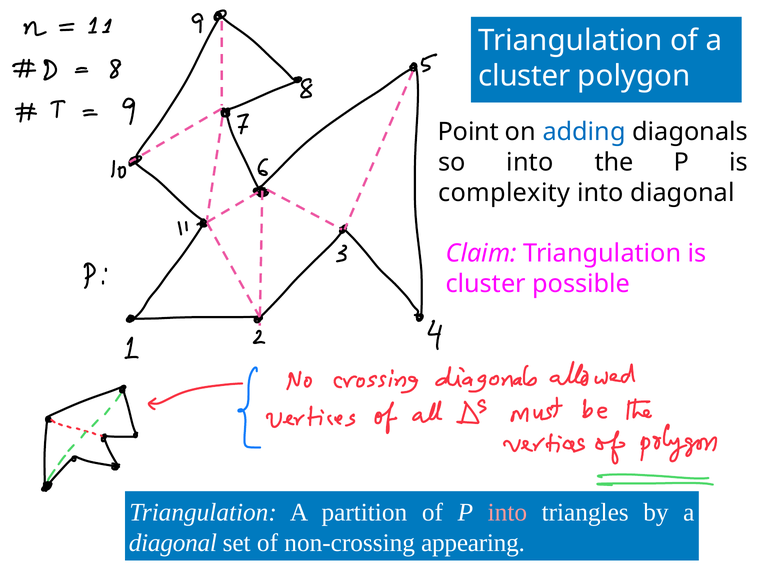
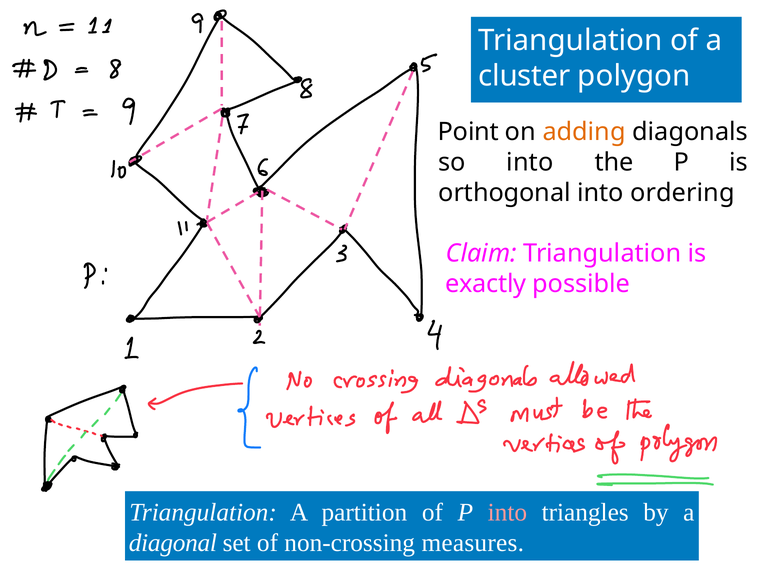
adding colour: blue -> orange (584, 132)
complexity: complexity -> orthogonal (505, 192)
into diagonal: diagonal -> ordering (682, 192)
cluster: cluster -> exactly (486, 283)
appearing: appearing -> measures (473, 542)
